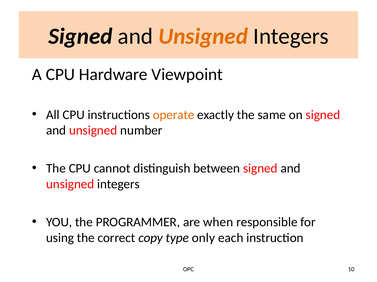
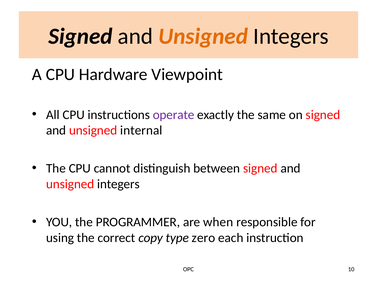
operate colour: orange -> purple (174, 115)
number: number -> internal (141, 131)
only: only -> zero (203, 238)
